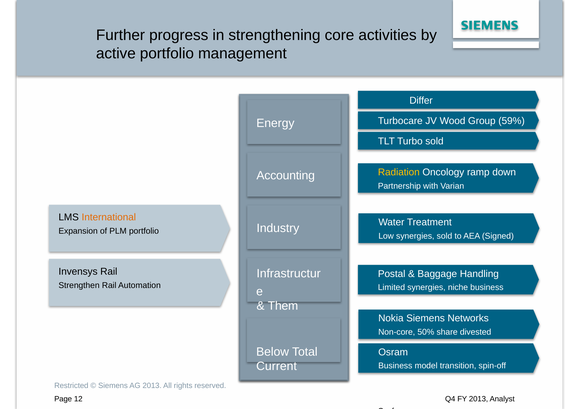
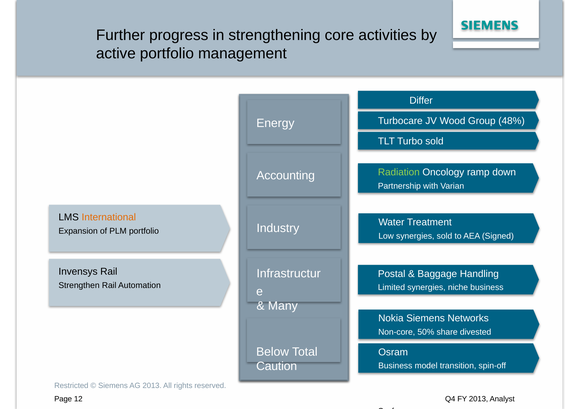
59%: 59% -> 48% (512, 121)
Radiation colour: yellow -> light green (399, 172)
Them: Them -> Many (283, 306)
Current: Current -> Caution (277, 367)
